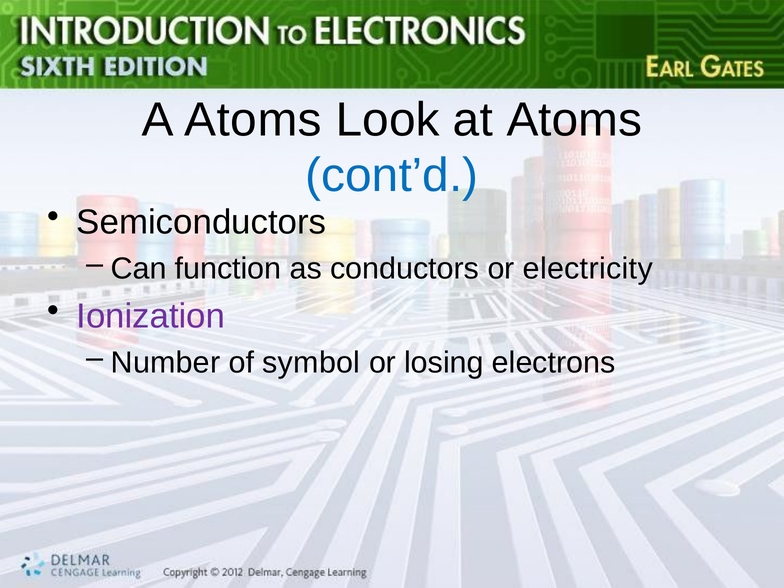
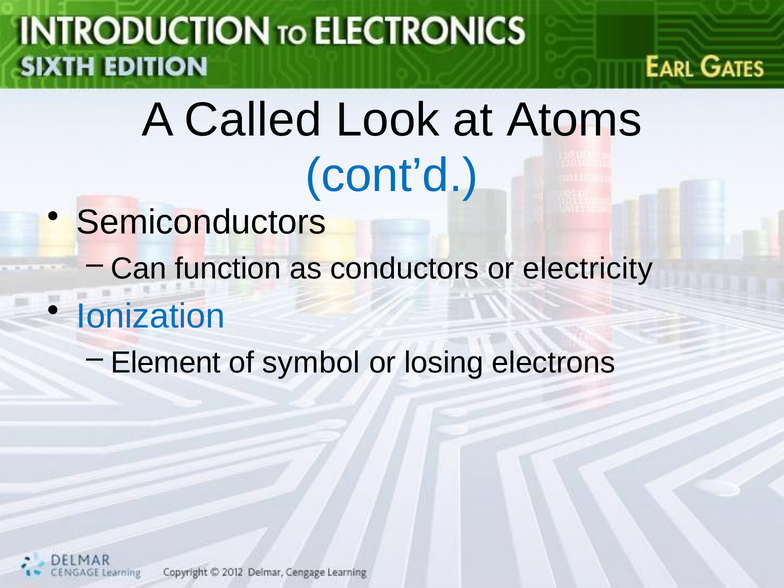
A Atoms: Atoms -> Called (253, 120)
Ionization colour: purple -> blue (151, 316)
Number: Number -> Element (166, 363)
